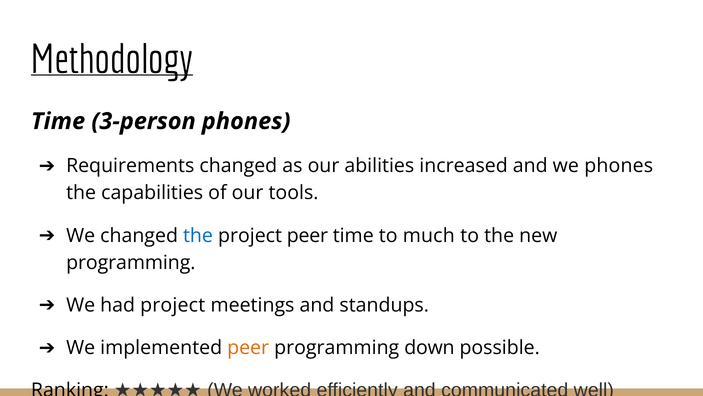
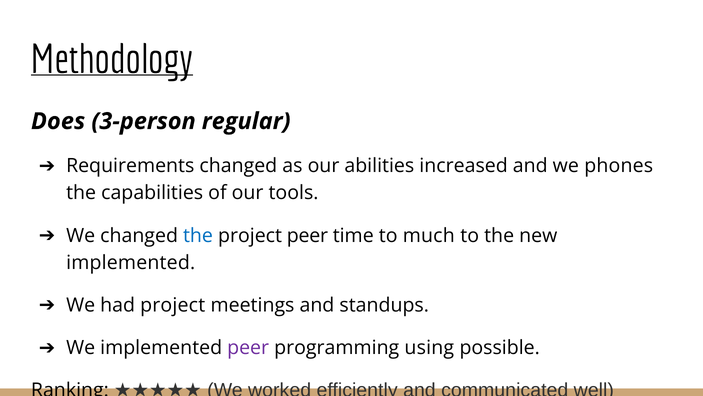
Time: Time -> Does (58, 121)
3-person phones: phones -> regular (246, 121)
programming: programming -> implemented (131, 262)
peer colour: orange -> purple (248, 347)
down: down -> using (429, 347)
